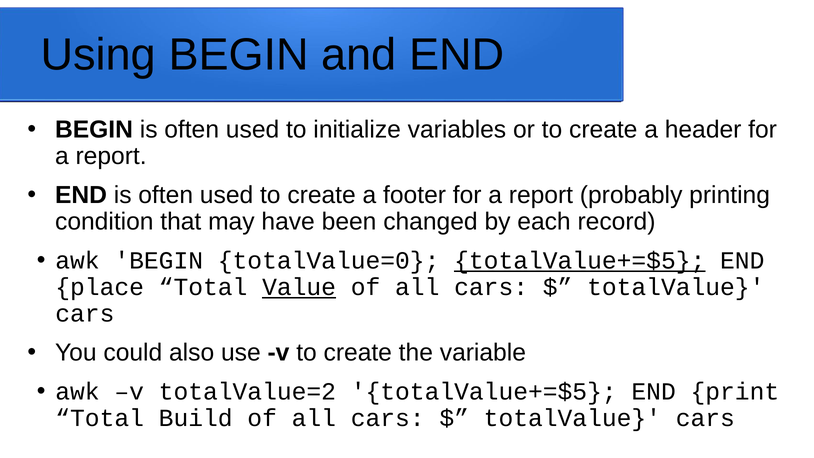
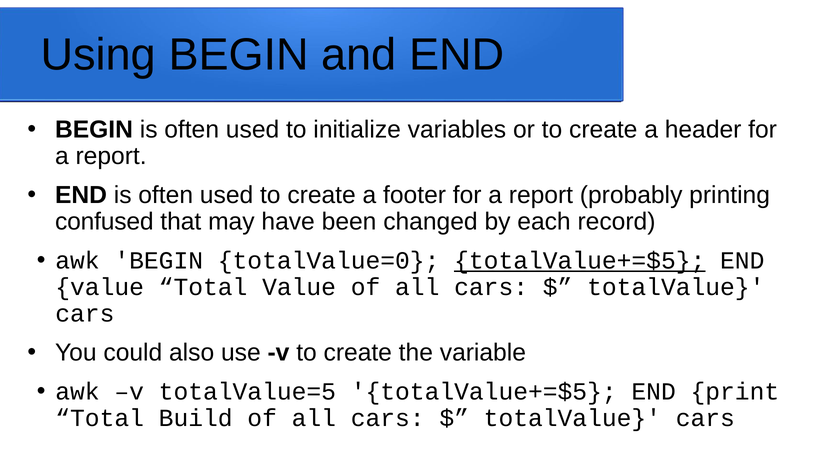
condition: condition -> confused (104, 222)
place: place -> value (100, 287)
Value underline: present -> none (299, 287)
totalValue=2: totalValue=2 -> totalValue=5 (247, 392)
